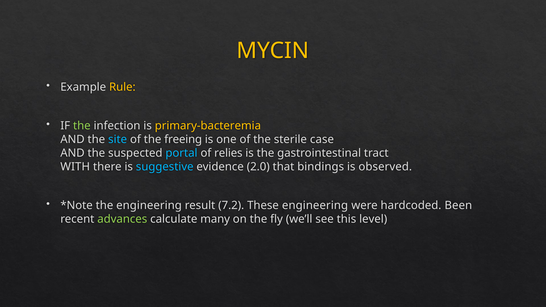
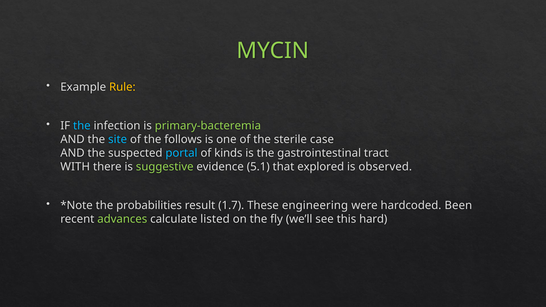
MYCIN colour: yellow -> light green (273, 51)
the colour: light green -> light blue (82, 126)
primary-bacteremia colour: yellow -> light green (208, 126)
freeing: freeing -> follows (183, 140)
relies: relies -> kinds (228, 153)
suggestive colour: light blue -> light green (165, 167)
2.0: 2.0 -> 5.1 (258, 167)
bindings: bindings -> explored (321, 167)
the engineering: engineering -> probabilities (149, 206)
7.2: 7.2 -> 1.7 (231, 206)
many: many -> listed (215, 219)
level: level -> hard (373, 219)
